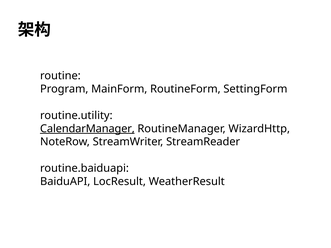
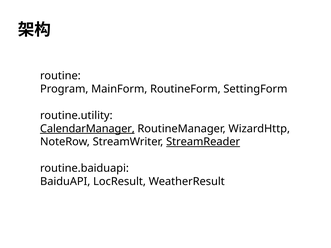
StreamReader underline: none -> present (203, 142)
